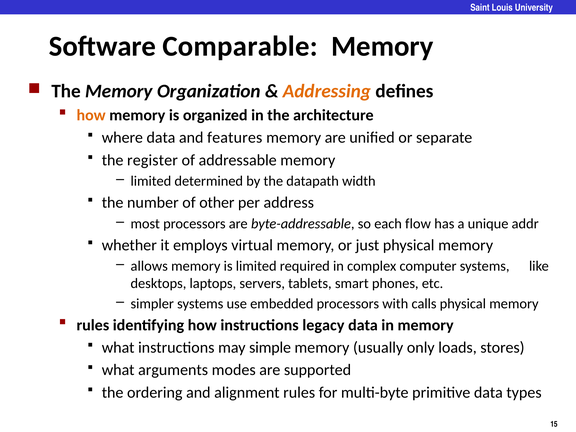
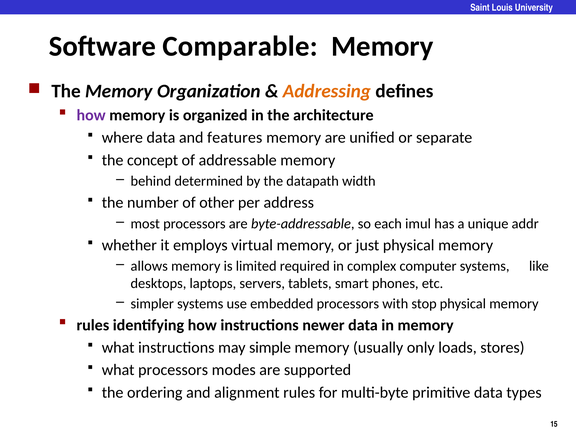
how colour: orange -> purple (91, 115)
register: register -> concept (153, 160)
limited: limited -> behind (151, 181)
flow: flow -> imul (418, 224)
calls: calls -> stop (424, 304)
legacy: legacy -> newer (323, 325)
what arguments: arguments -> processors (173, 370)
